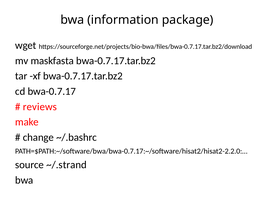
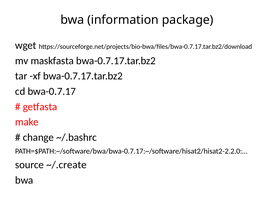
reviews: reviews -> getfasta (40, 106)
~/.strand: ~/.strand -> ~/.create (66, 164)
